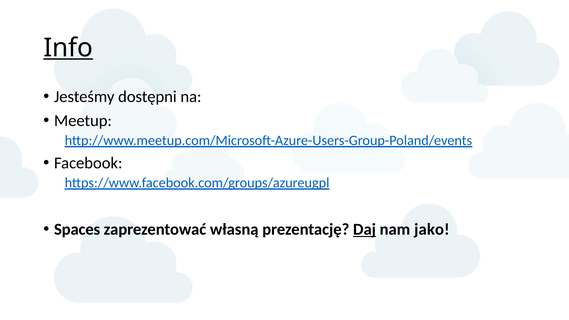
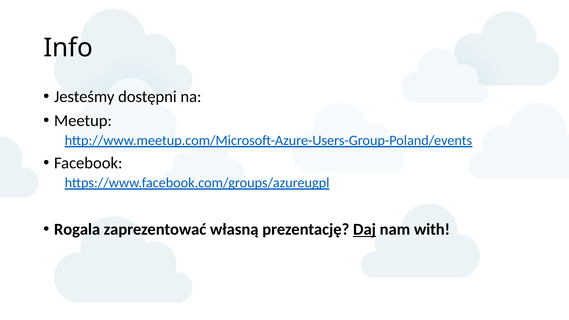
Info underline: present -> none (68, 48)
Spaces: Spaces -> Rogala (77, 229)
jako: jako -> with (432, 229)
